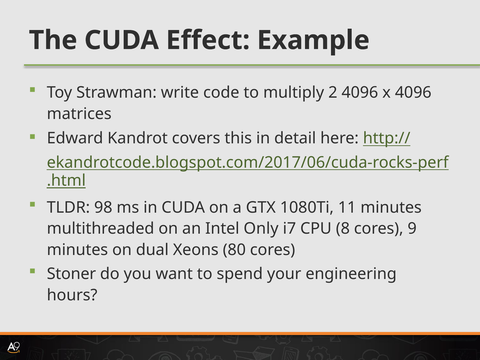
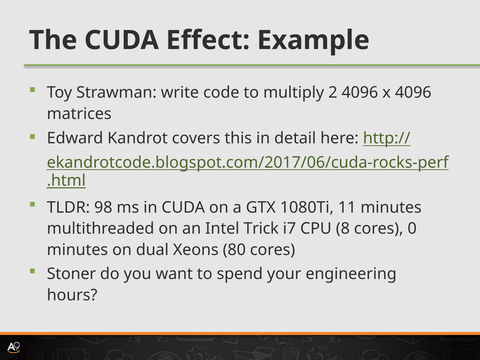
Only: Only -> Trick (261, 229)
9: 9 -> 0 (412, 229)
